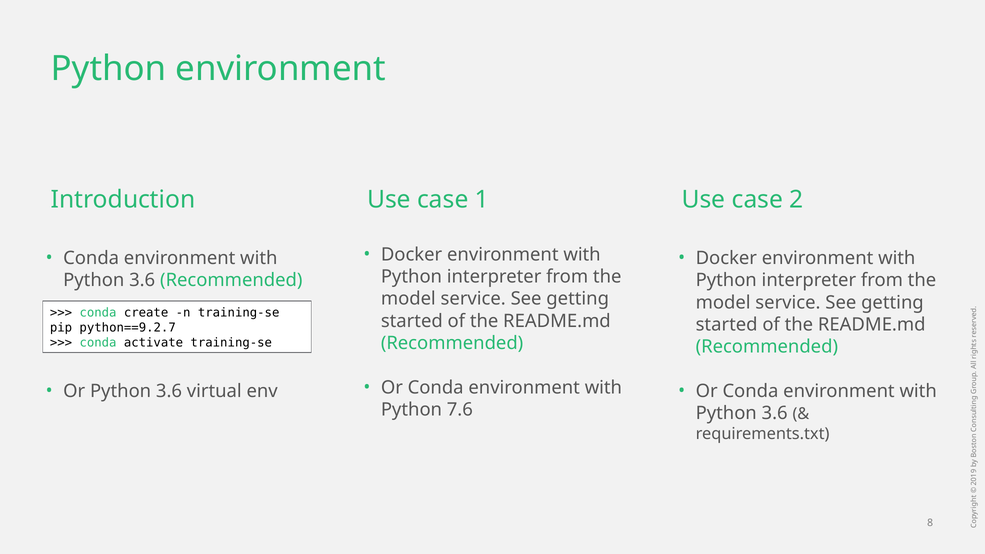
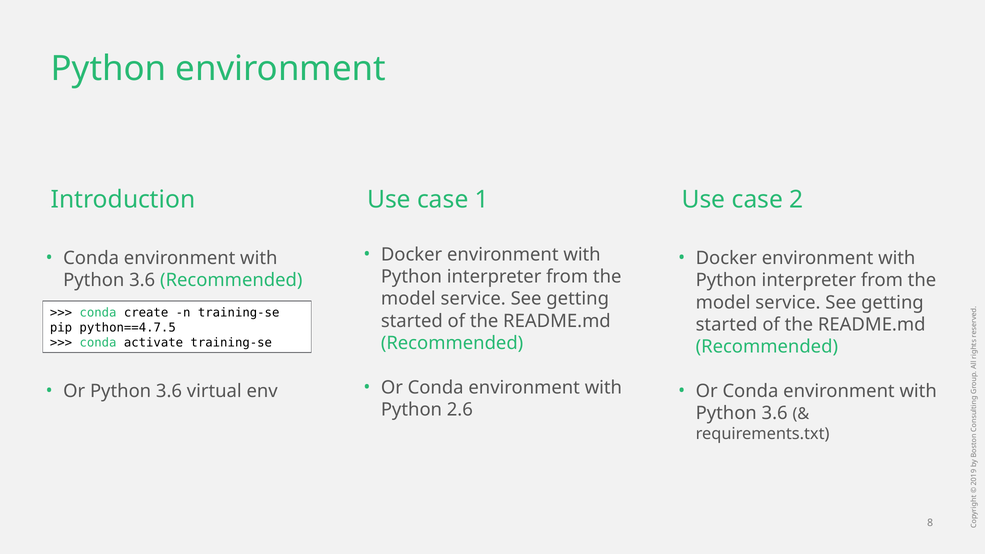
python==9.2.7: python==9.2.7 -> python==4.7.5 (128, 328)
7.6: 7.6 -> 2.6 (460, 410)
